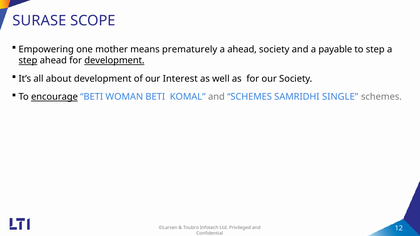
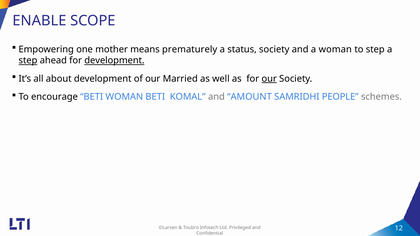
SURASE: SURASE -> ENABLE (39, 21)
a ahead: ahead -> status (242, 49)
a payable: payable -> woman (335, 49)
Interest: Interest -> Married (180, 79)
our underline: none -> present (269, 79)
encourage underline: present -> none (54, 97)
and SCHEMES: SCHEMES -> AMOUNT (249, 97)
SINGLE: SINGLE -> PEOPLE (340, 97)
